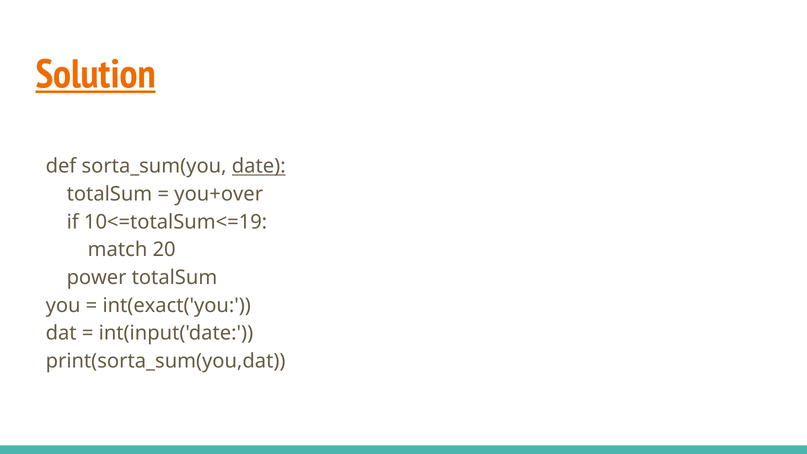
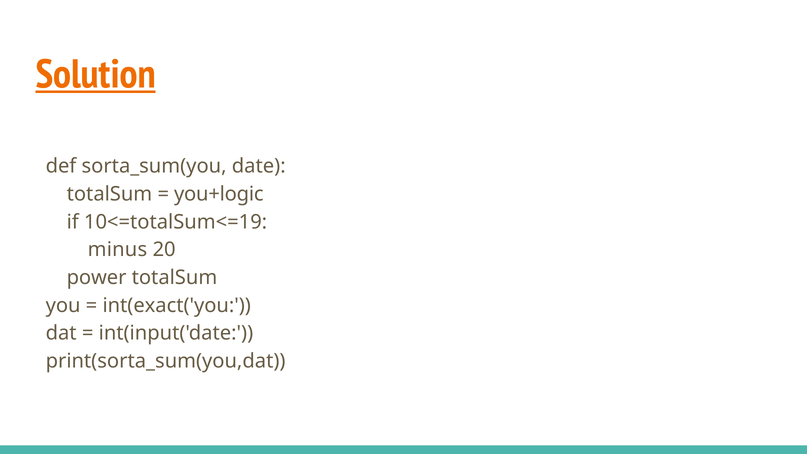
date underline: present -> none (259, 166)
you+over: you+over -> you+logic (219, 194)
match: match -> minus (117, 250)
